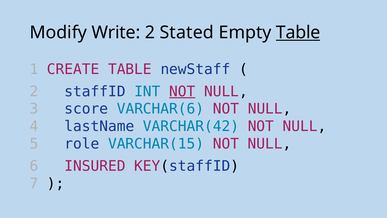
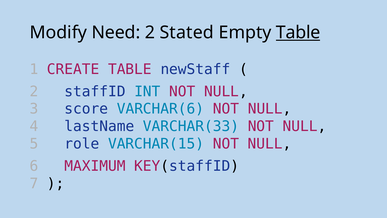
Write: Write -> Need (116, 33)
NOT underline: present -> none (182, 91)
VARCHAR(42: VARCHAR(42 -> VARCHAR(33 (191, 126)
INSURED: INSURED -> MAXIMUM (95, 166)
